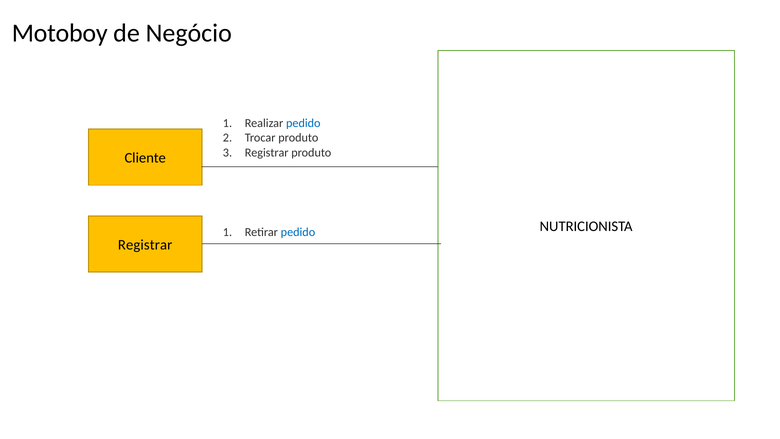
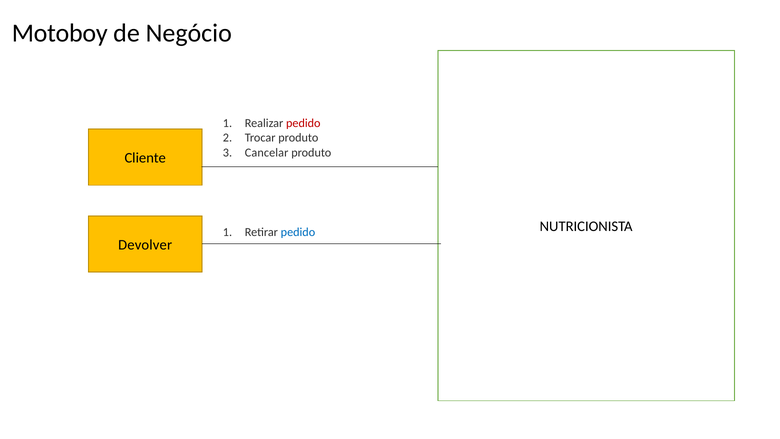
pedido colour: blue -> red (303, 123)
Registrar: Registrar -> Cancelar (267, 152)
Registrar: Registrar -> Devolver (145, 245)
